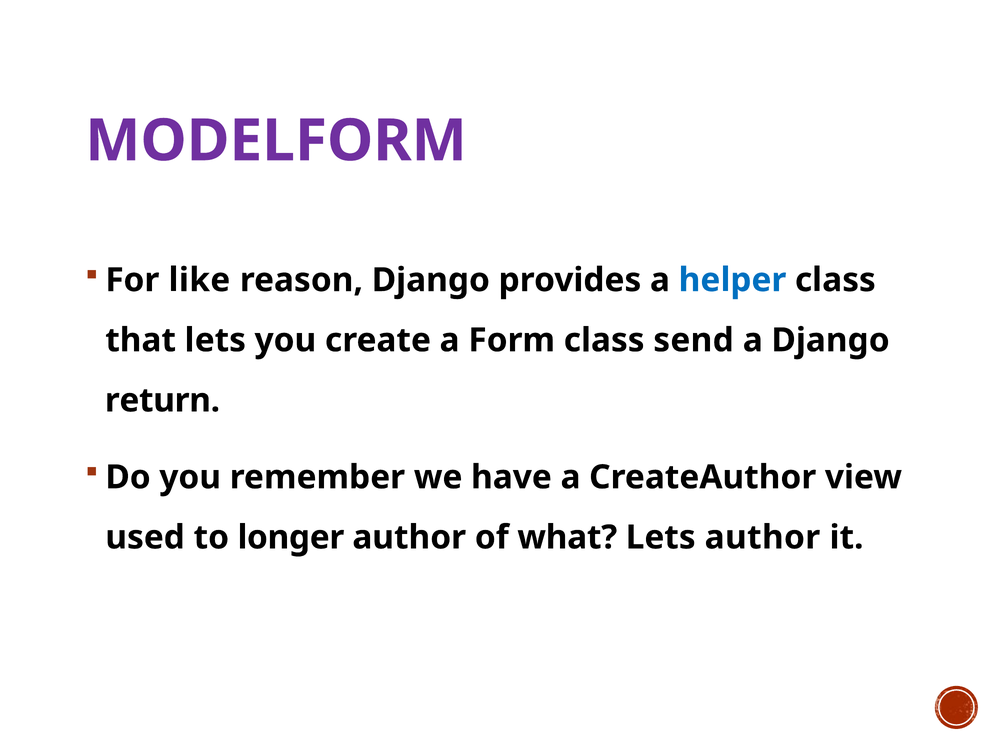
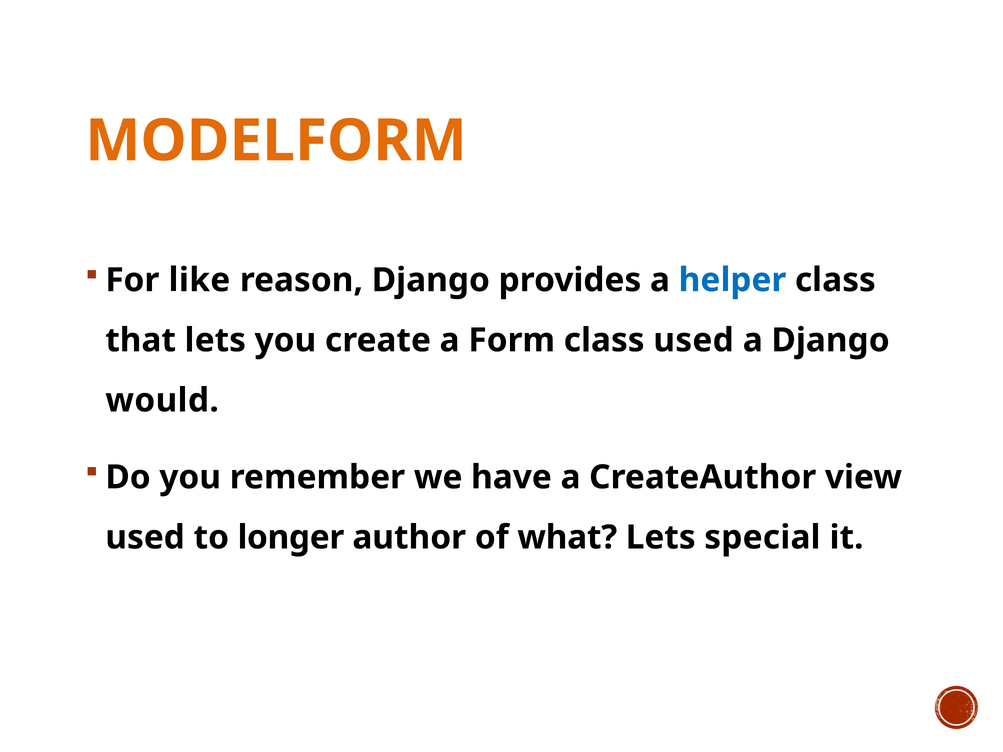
MODELFORM colour: purple -> orange (276, 141)
class send: send -> used (694, 340)
return: return -> would (162, 401)
Lets author: author -> special (762, 538)
